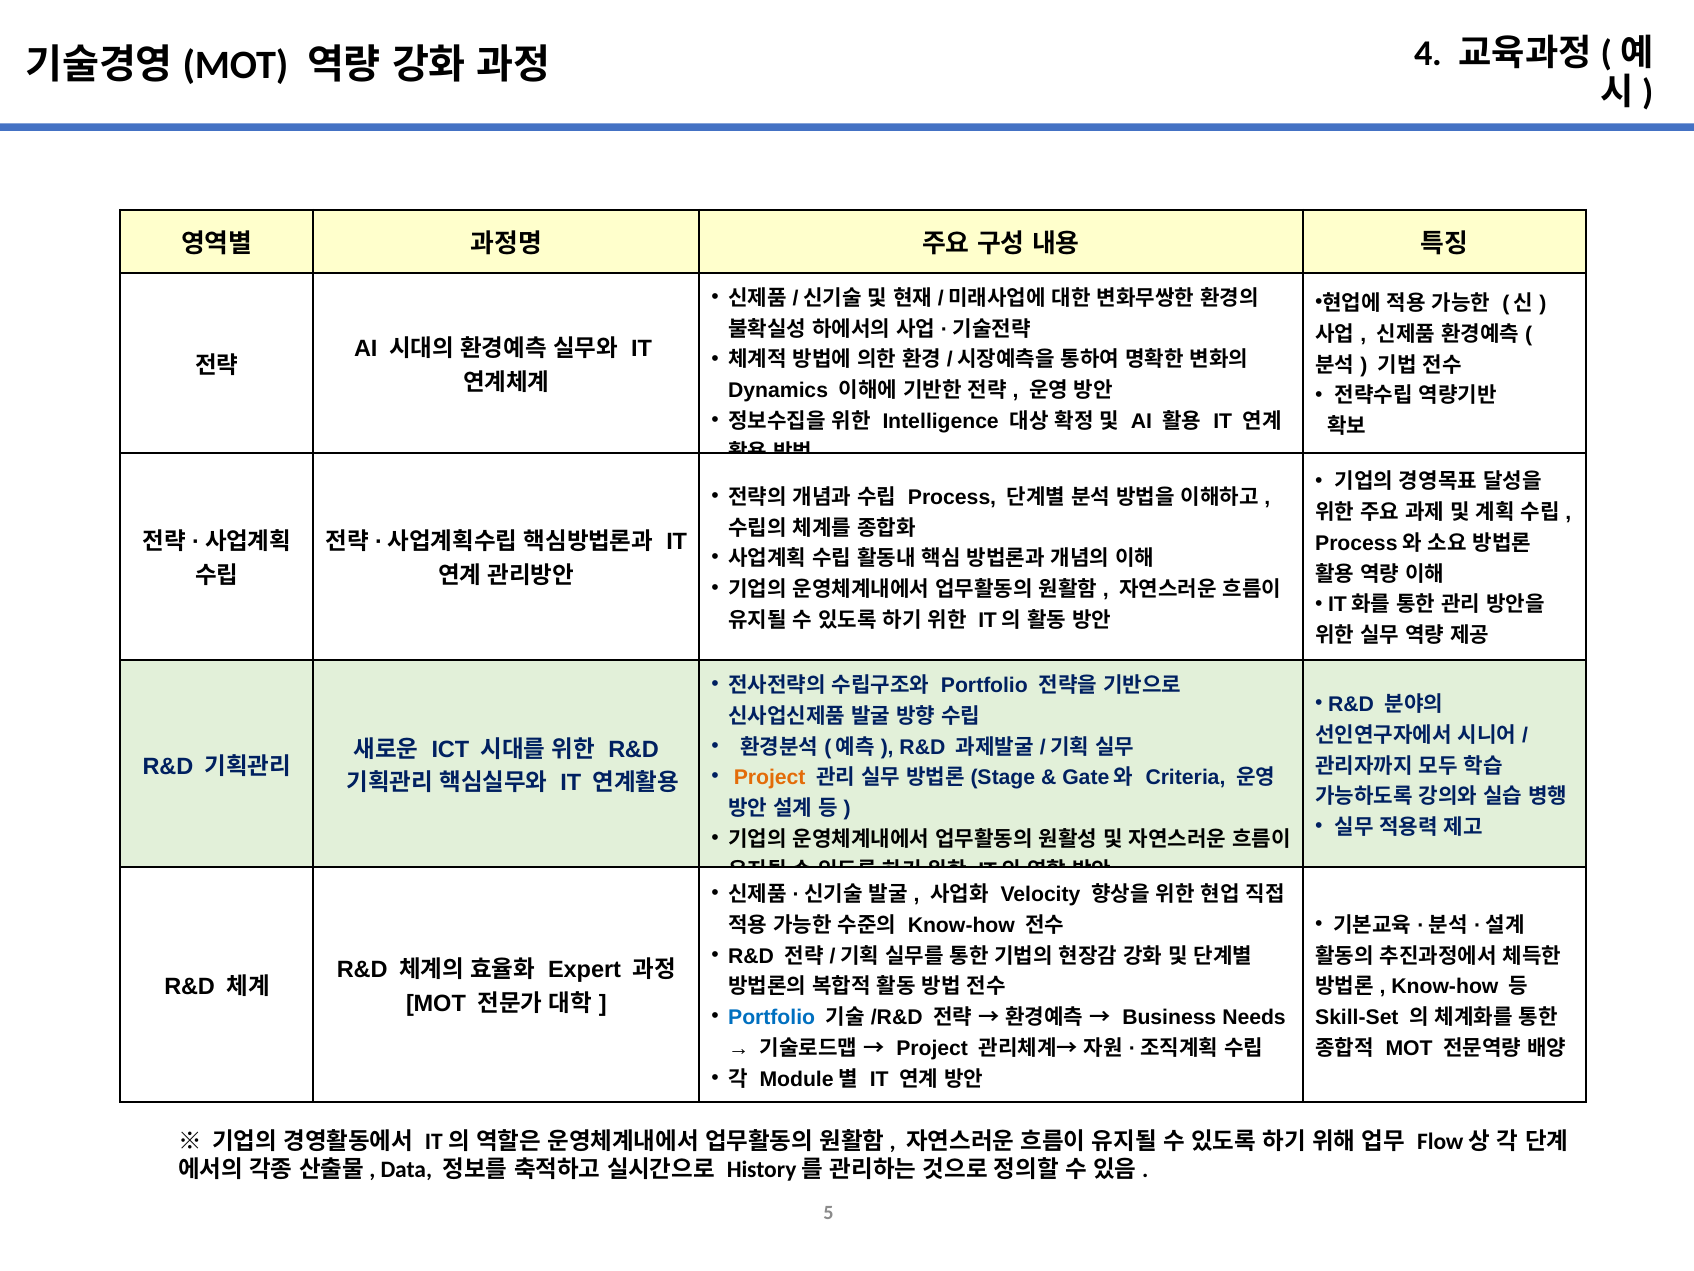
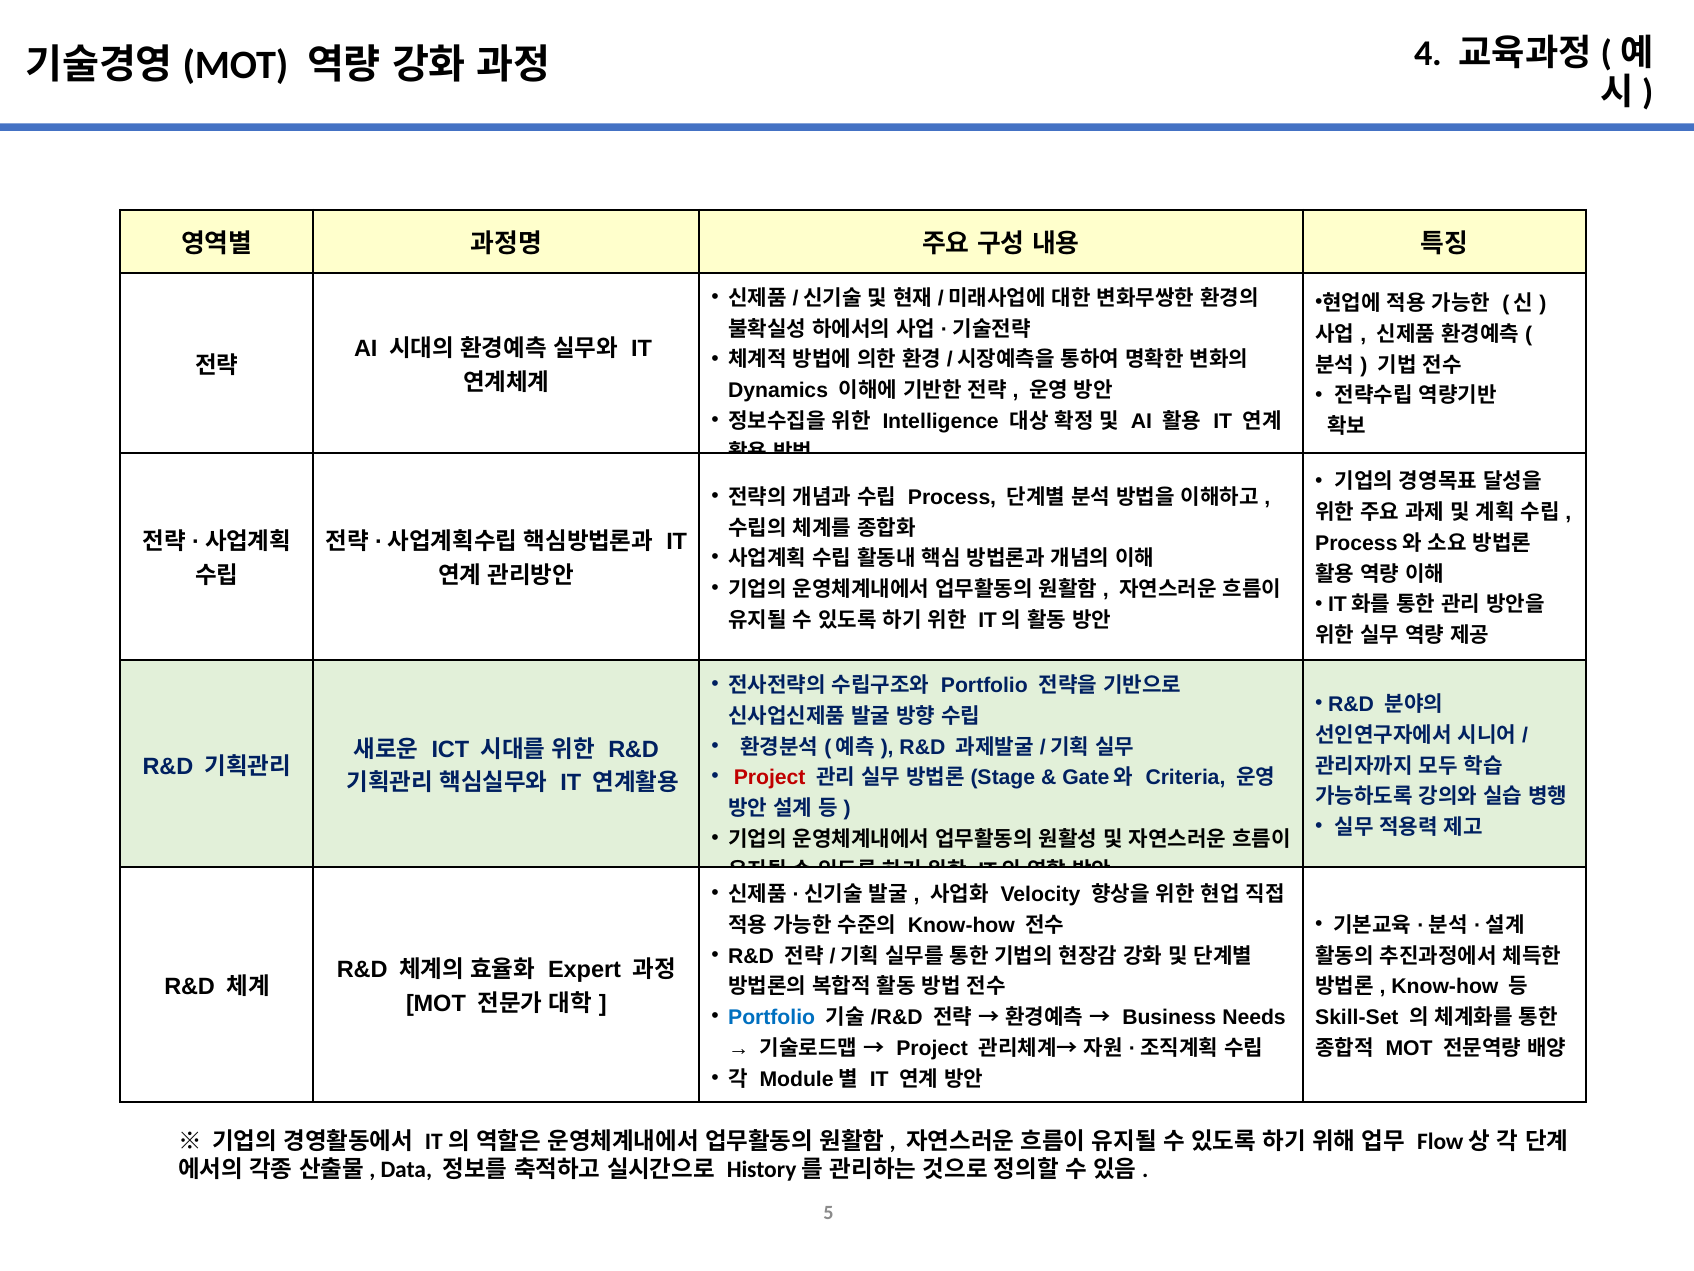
Project colour: orange -> red (770, 778)
